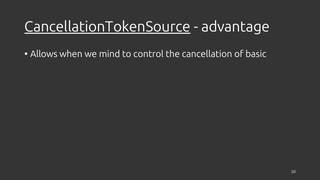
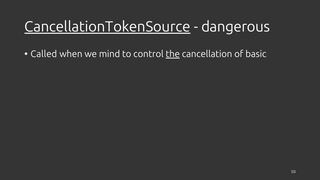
advantage: advantage -> dangerous (236, 27)
Allows: Allows -> Called (44, 54)
the underline: none -> present (173, 54)
